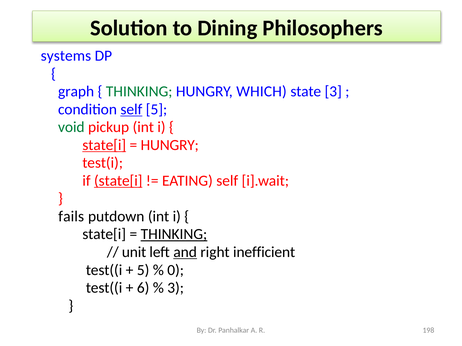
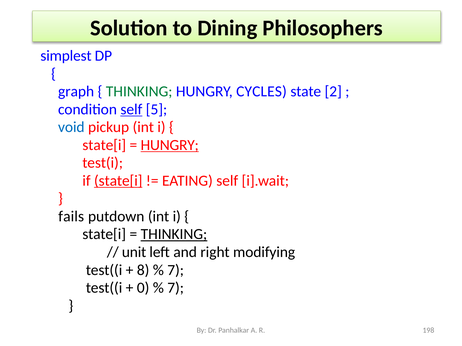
systems: systems -> simplest (66, 56)
WHICH: WHICH -> CYCLES (261, 92)
state 3: 3 -> 2 (333, 92)
void colour: green -> blue (71, 127)
state[i underline: present -> none (104, 145)
HUNGRY underline: none -> present (170, 145)
and underline: present -> none (185, 252)
inefficient: inefficient -> modifying (264, 252)
5: 5 -> 8 (143, 270)
0: 0 -> 7 (176, 270)
6: 6 -> 0 (143, 288)
3: 3 -> 7 (176, 288)
